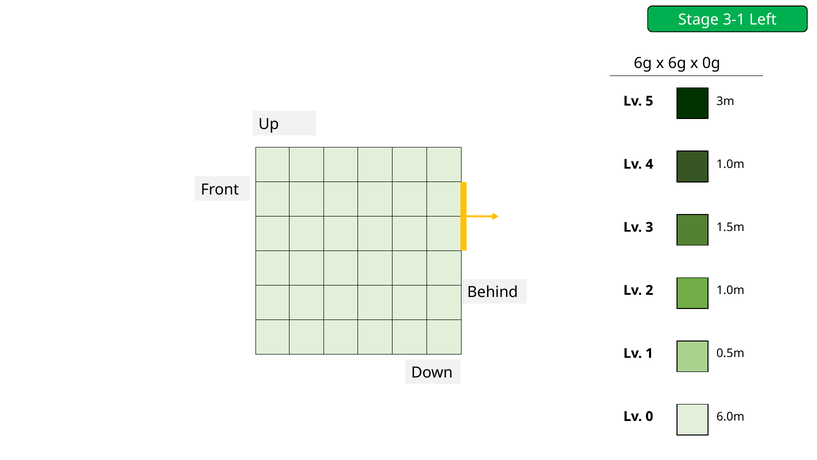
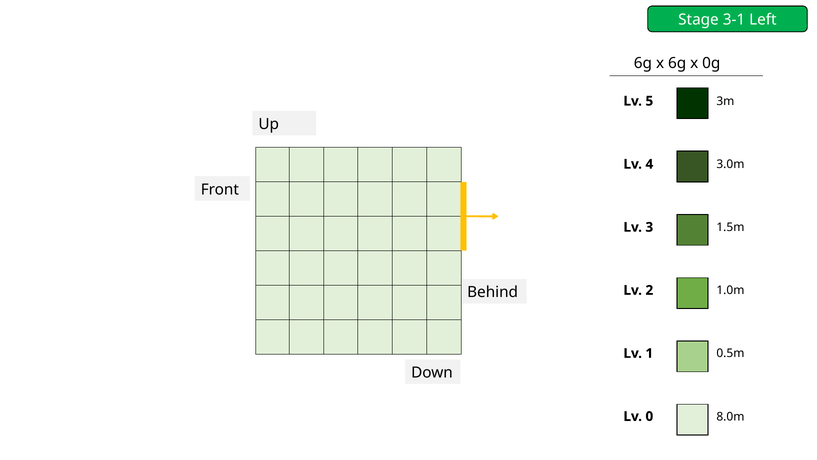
1.0m: 1.0m -> 3.0m (730, 164)
6.0m: 6.0m -> 8.0m (730, 416)
